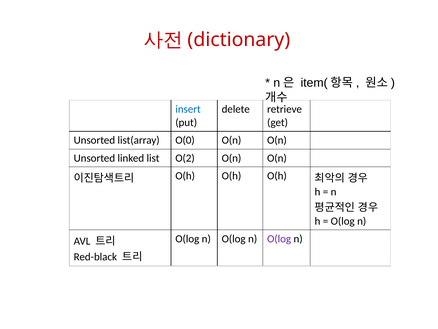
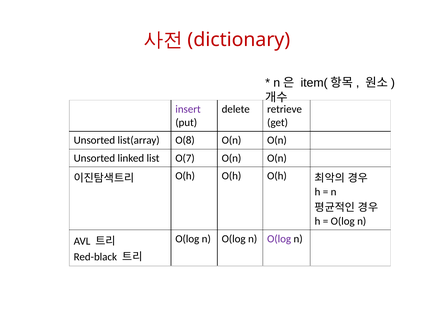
insert colour: blue -> purple (188, 109)
O(0: O(0 -> O(8 (185, 140)
O(2: O(2 -> O(7 (185, 158)
